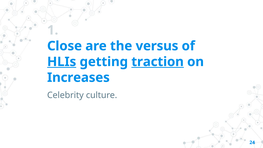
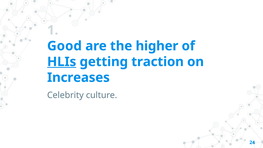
Close: Close -> Good (64, 46)
versus: versus -> higher (157, 46)
traction underline: present -> none (158, 62)
